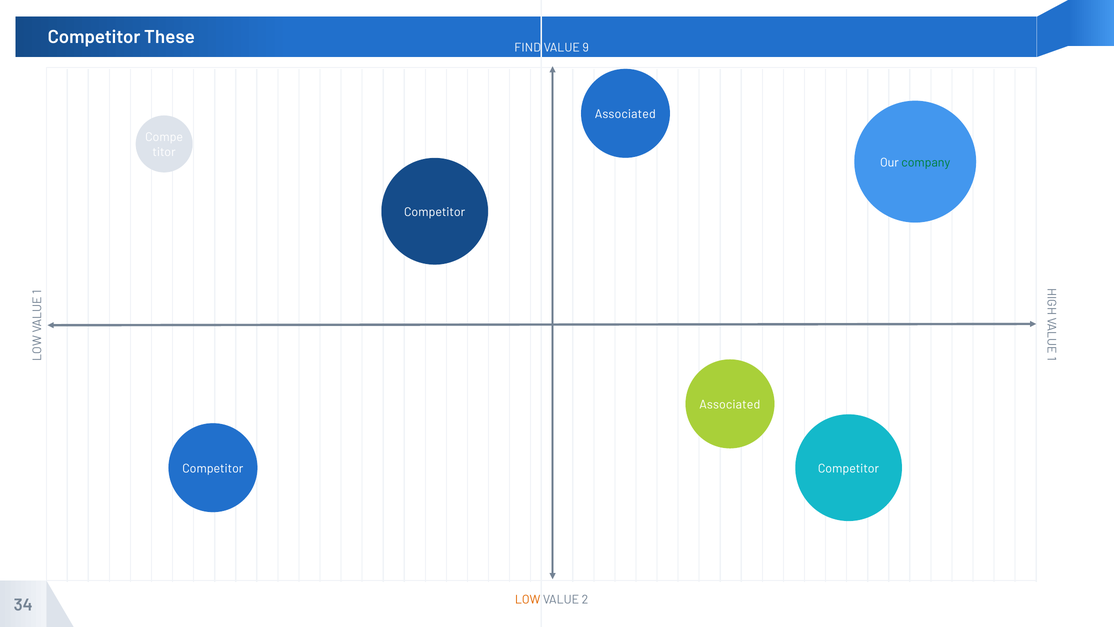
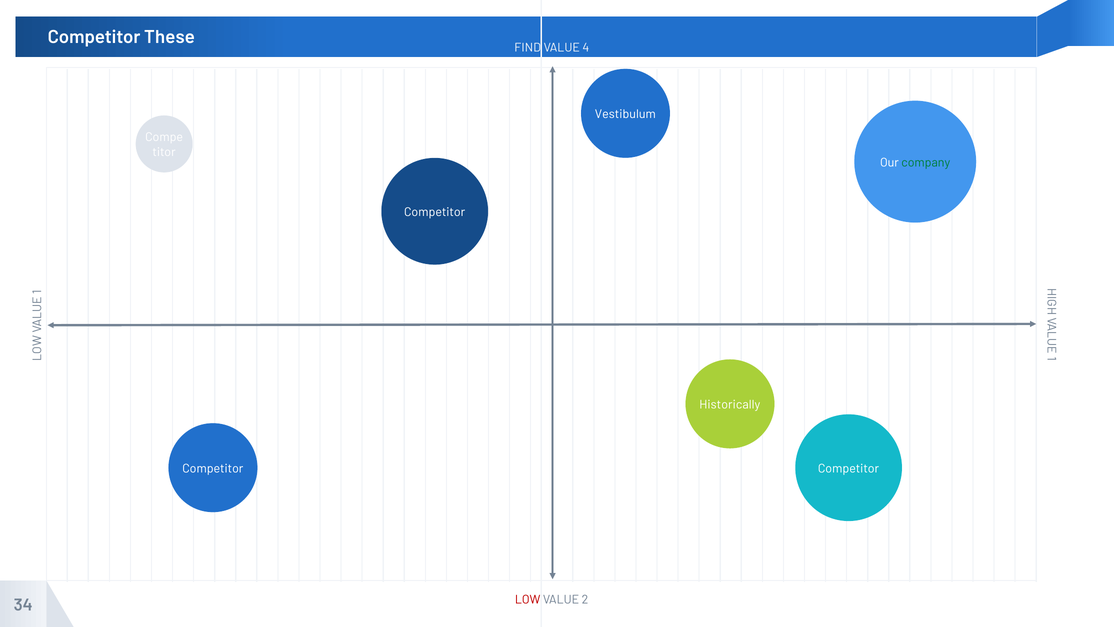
9: 9 -> 4 (586, 48)
Associated: Associated -> Vestibulum (625, 114)
Associated: Associated -> Historically (730, 405)
LOW colour: orange -> red (528, 599)
